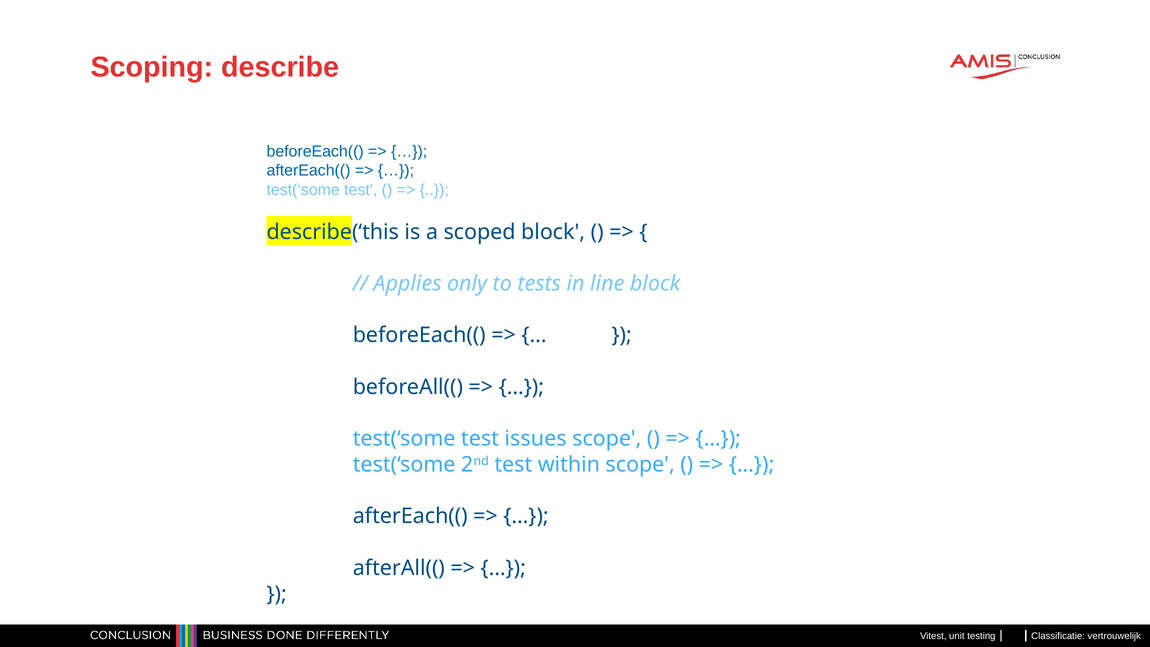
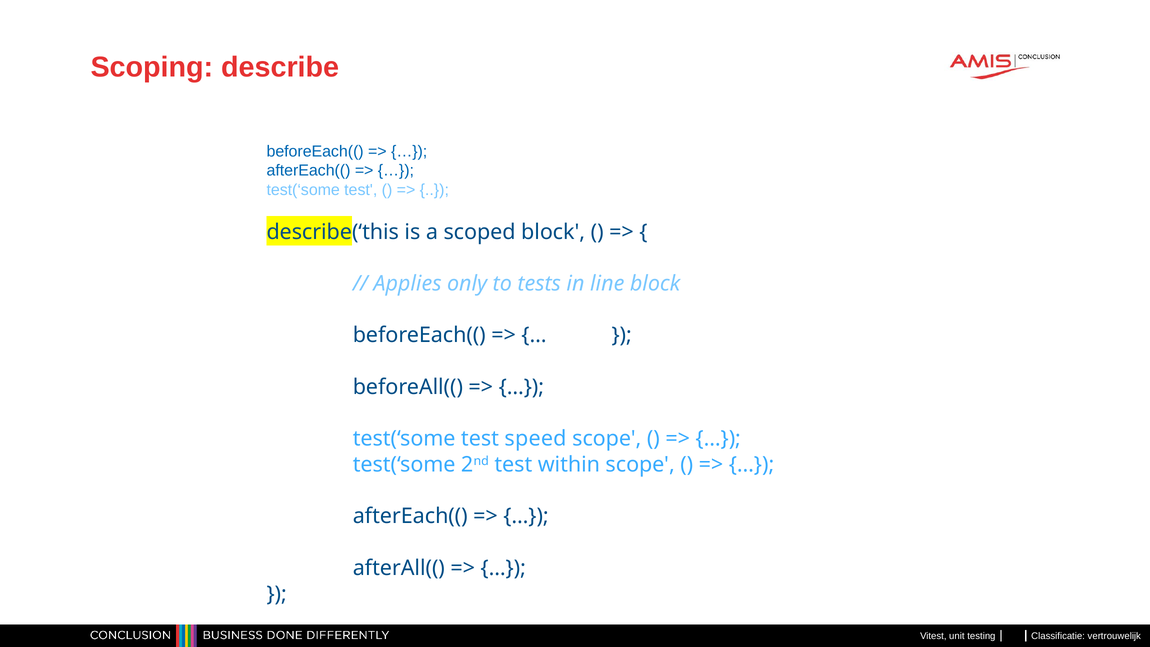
issues: issues -> speed (536, 439)
